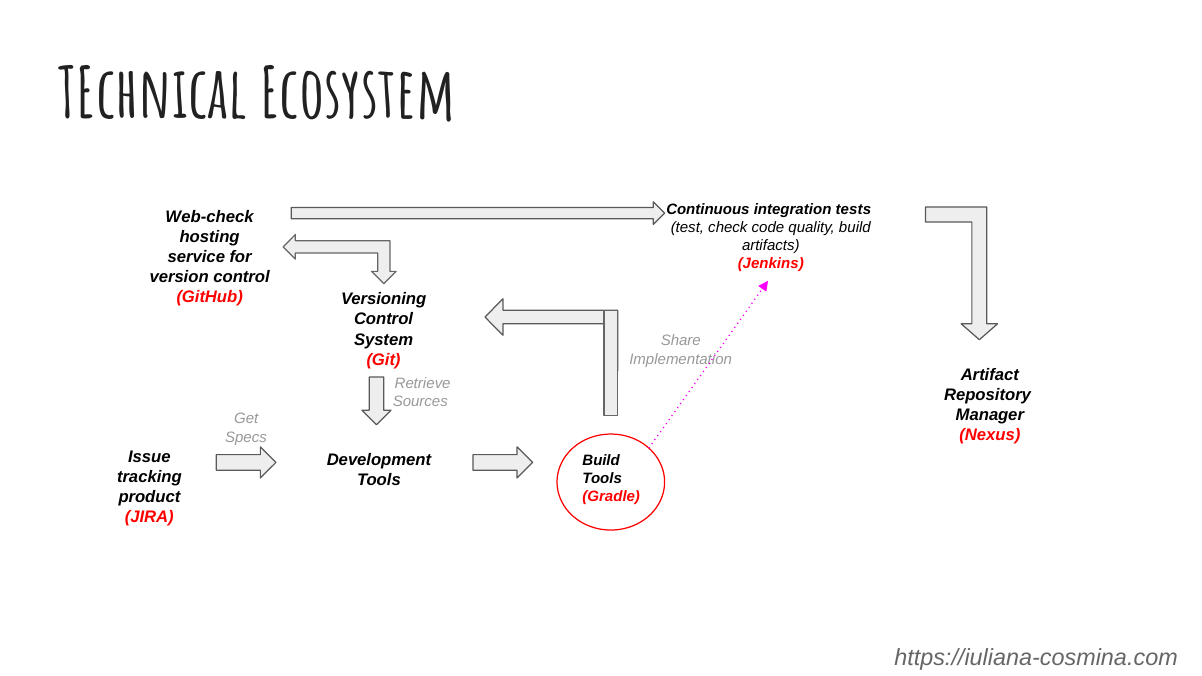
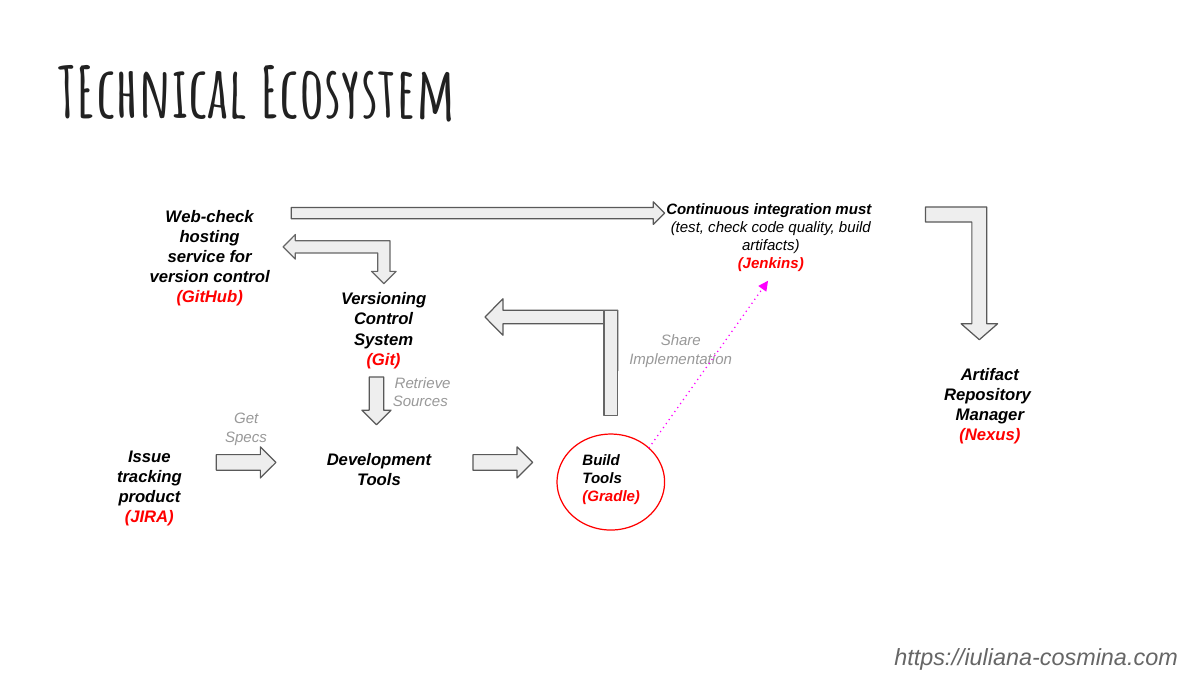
tests: tests -> must (853, 210)
